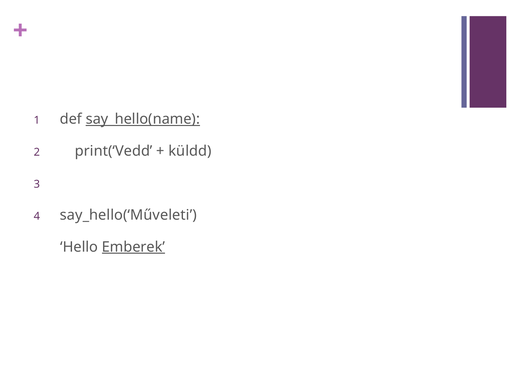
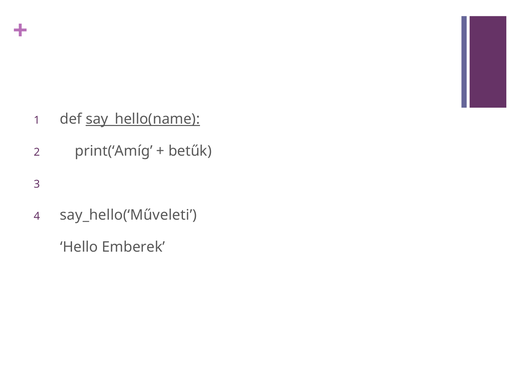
print(‘Vedd: print(‘Vedd -> print(‘Amíg (114, 151)
küldd: küldd -> betűk (190, 151)
Emberek underline: present -> none (133, 247)
